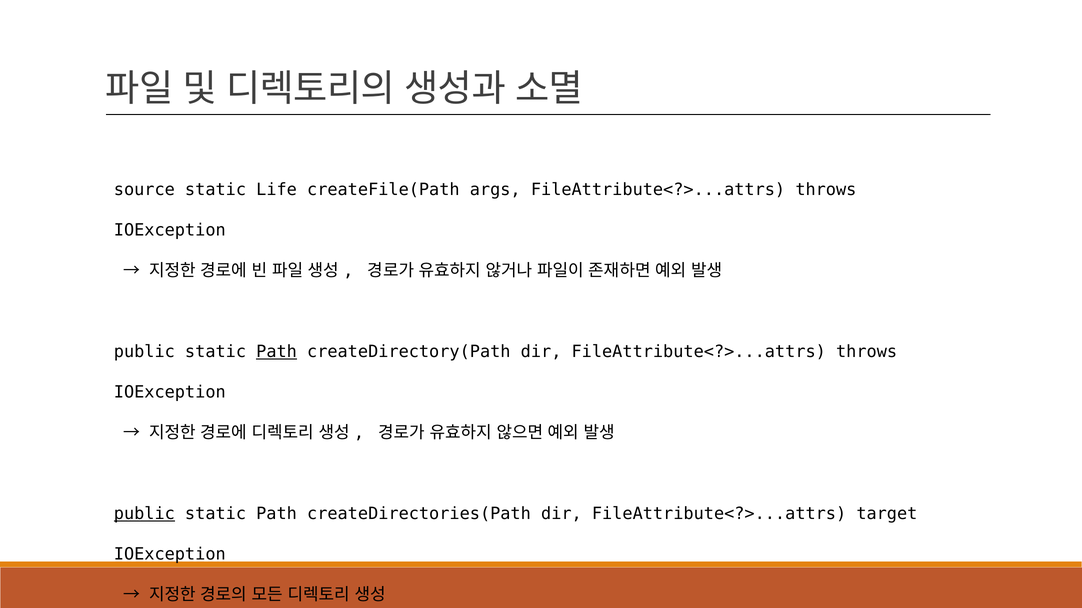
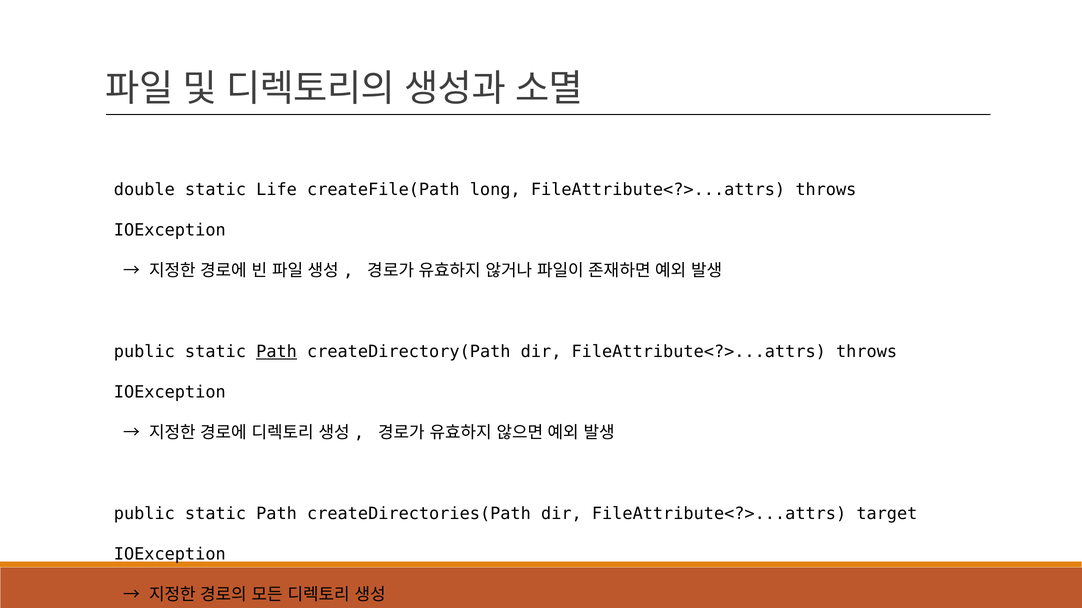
source: source -> double (144, 190)
args: args -> long (495, 190)
public underline: present -> none (144, 514)
